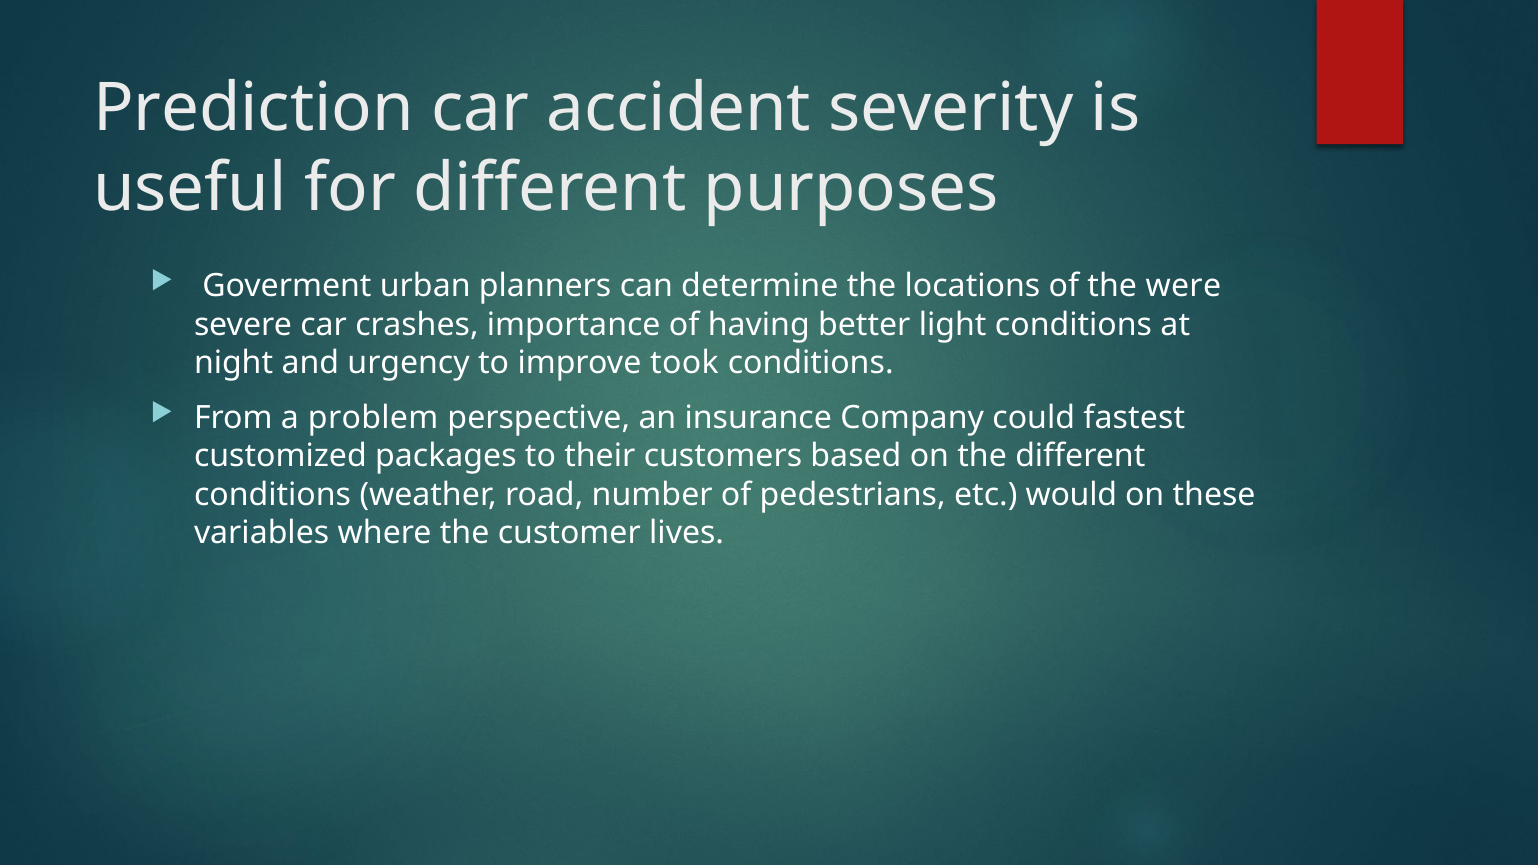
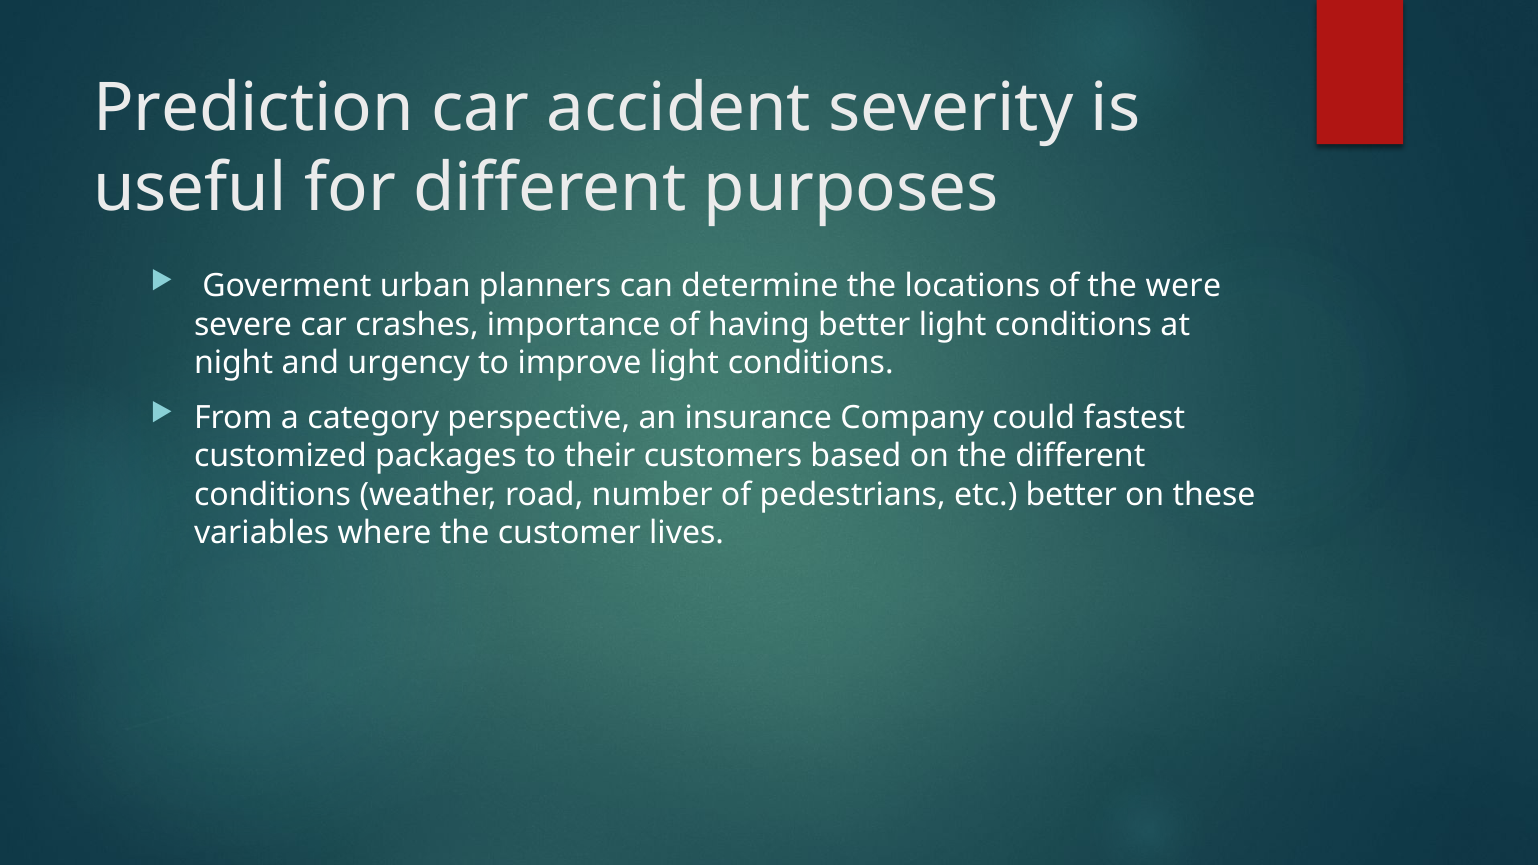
improve took: took -> light (684, 363)
problem: problem -> category (373, 418)
etc would: would -> better (1071, 495)
